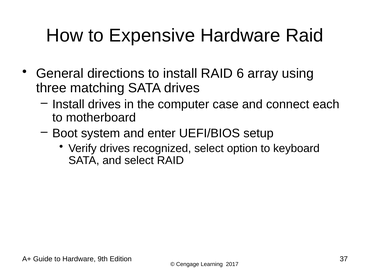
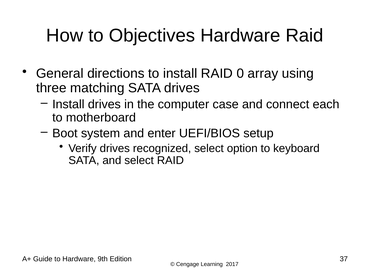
Expensive: Expensive -> Objectives (152, 36)
6: 6 -> 0 (240, 74)
